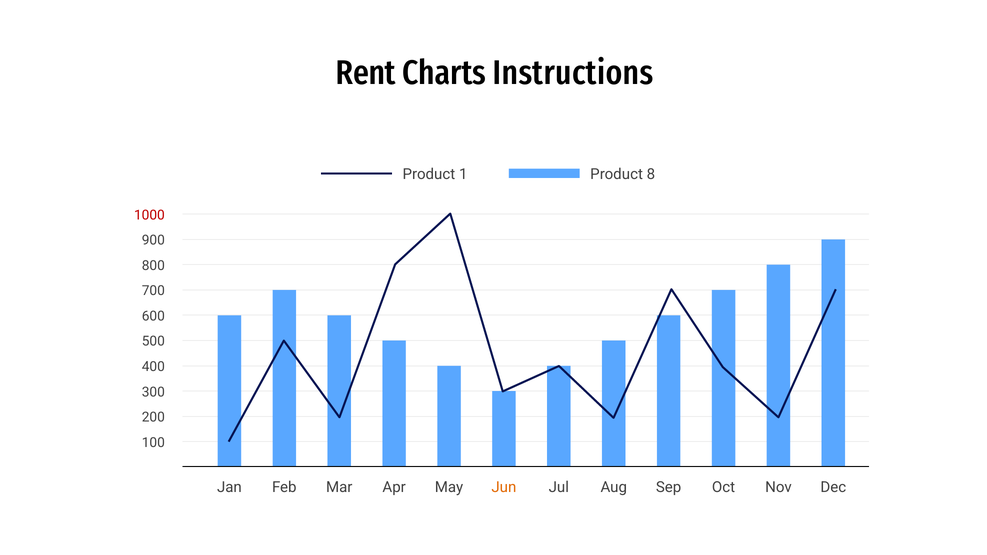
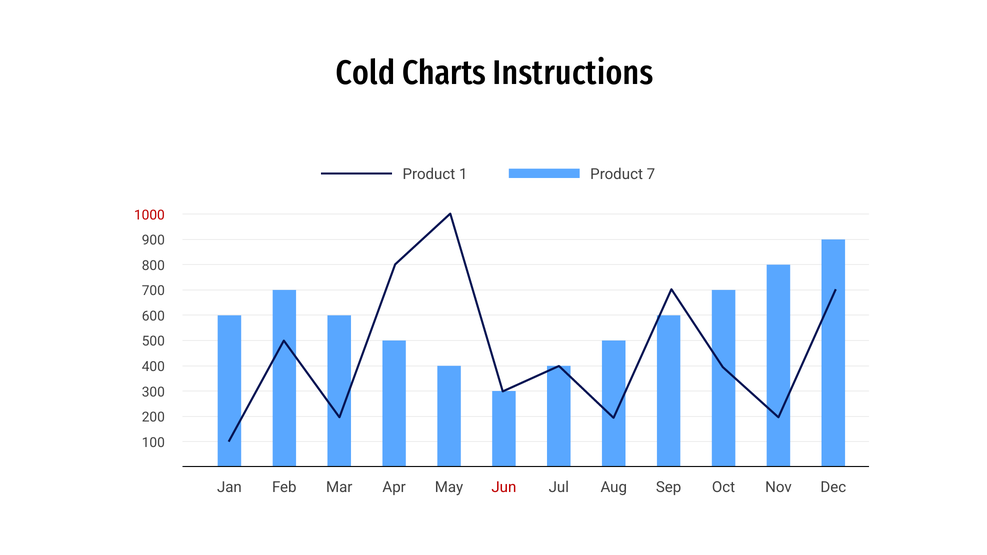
Rent: Rent -> Cold (366, 73)
8: 8 -> 7 (651, 174)
Jun colour: orange -> red (504, 487)
